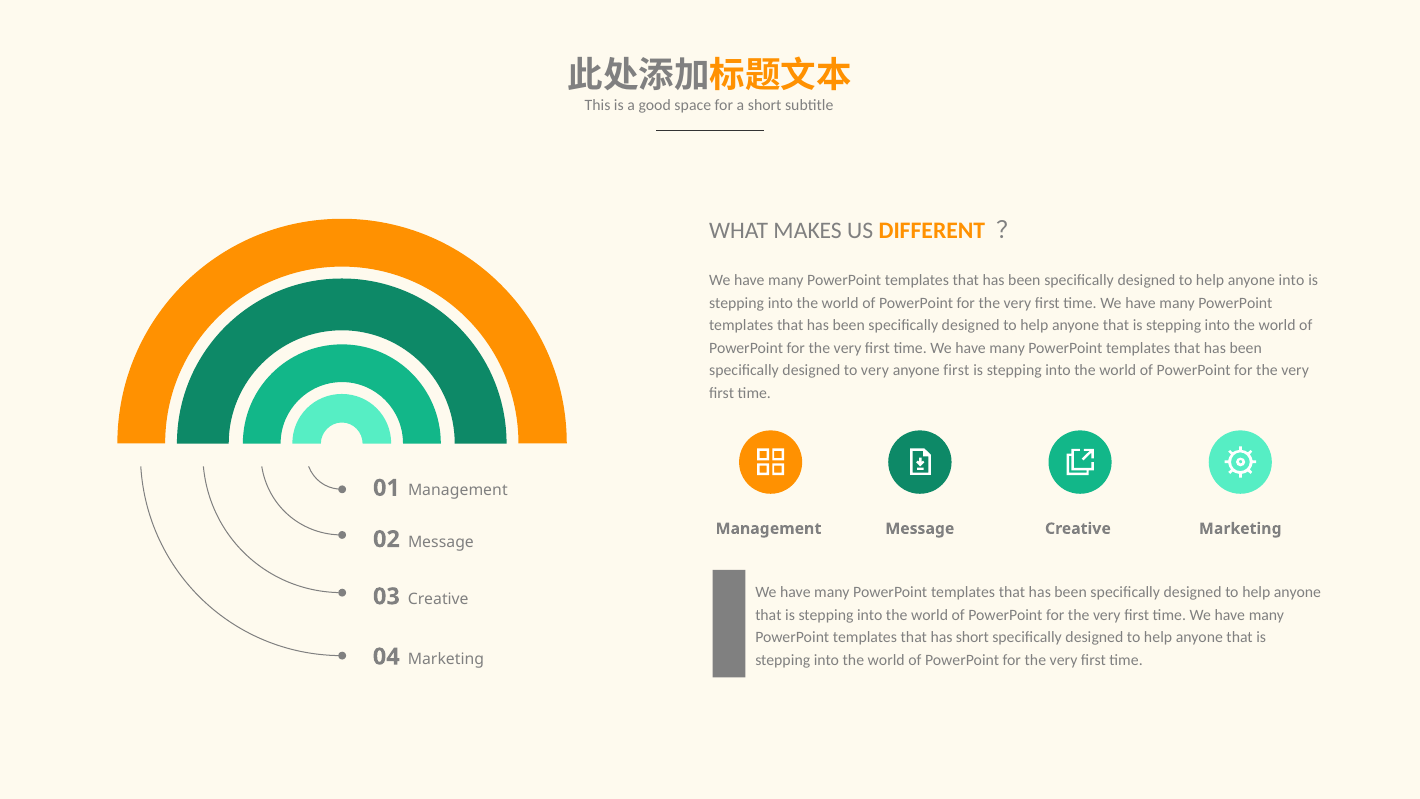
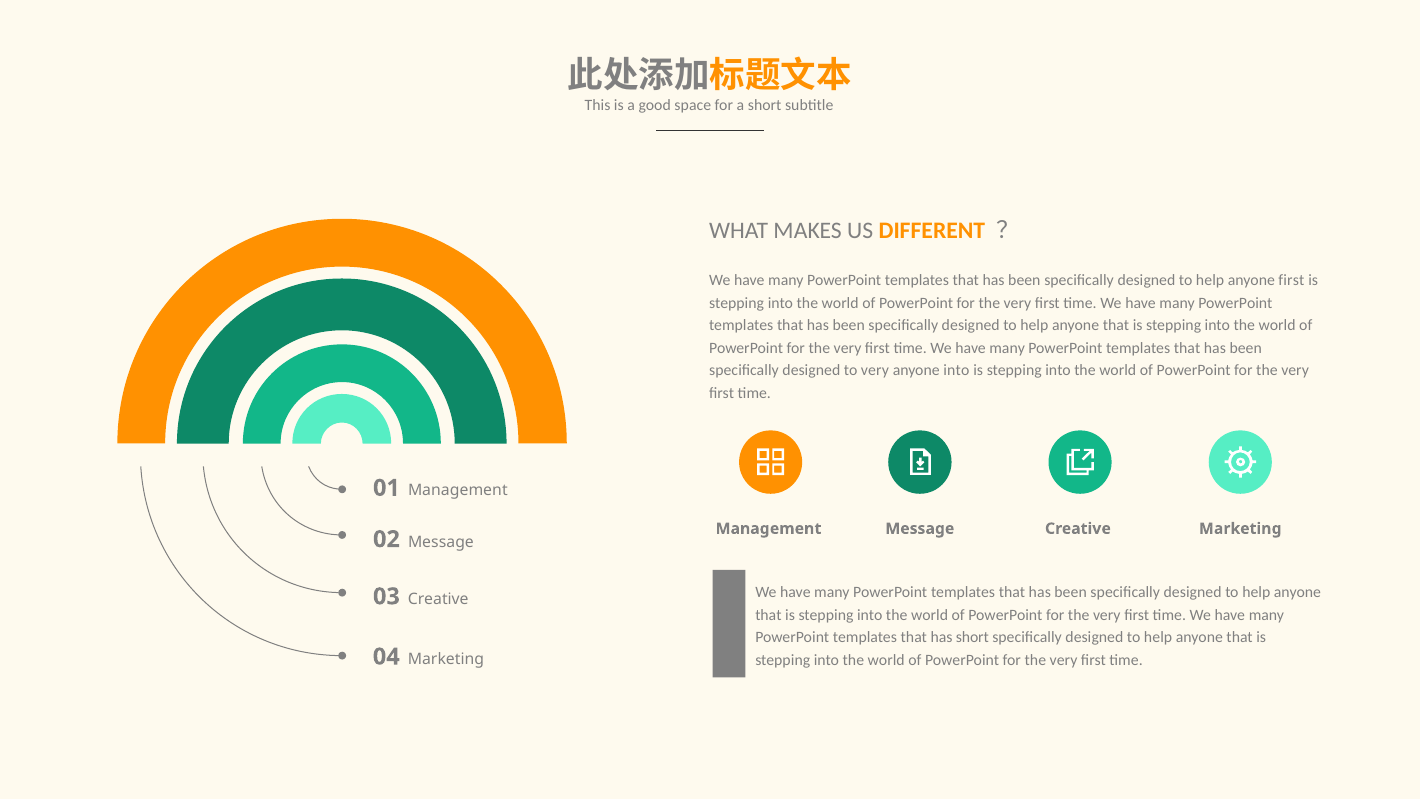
anyone into: into -> first (1291, 280)
anyone first: first -> into (956, 371)
